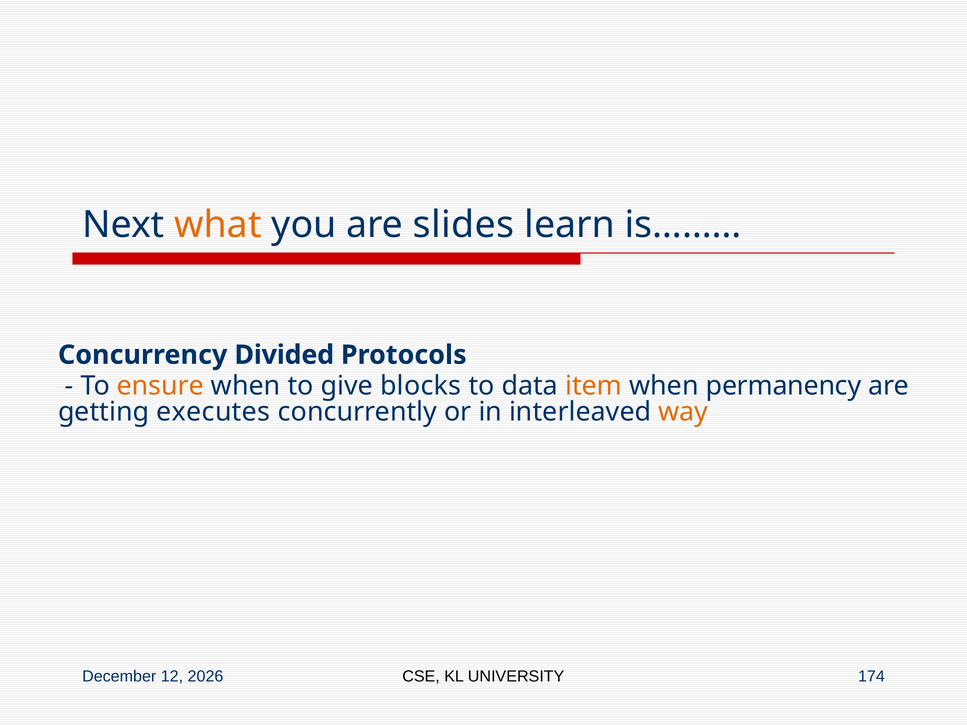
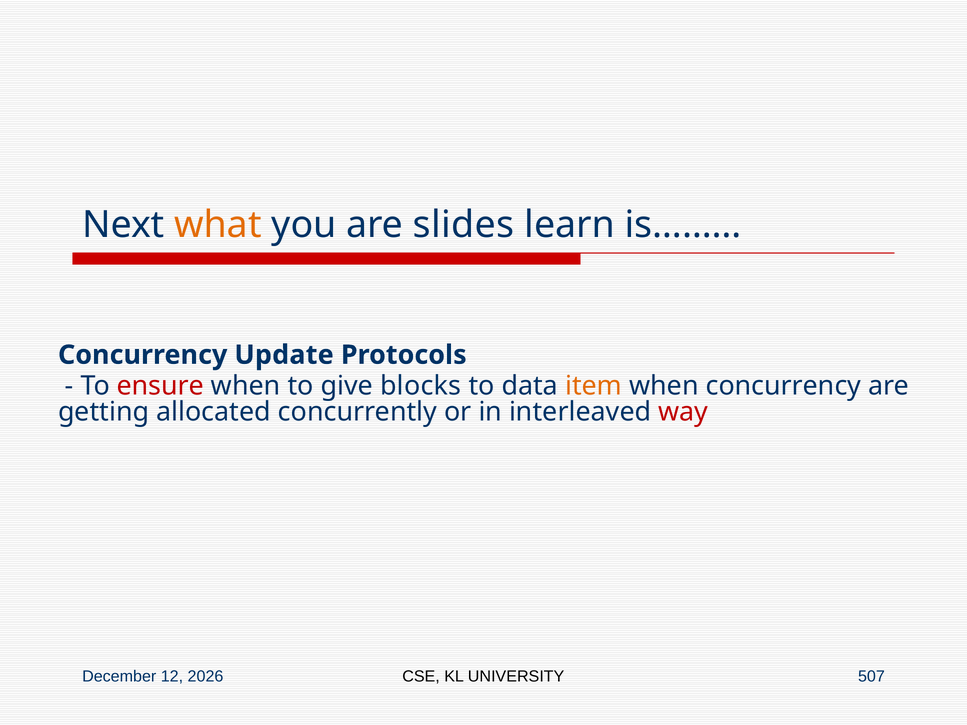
Divided: Divided -> Update (284, 355)
ensure colour: orange -> red (160, 386)
when permanency: permanency -> concurrency (783, 386)
executes: executes -> allocated (213, 412)
way colour: orange -> red (683, 412)
174: 174 -> 507 (871, 676)
